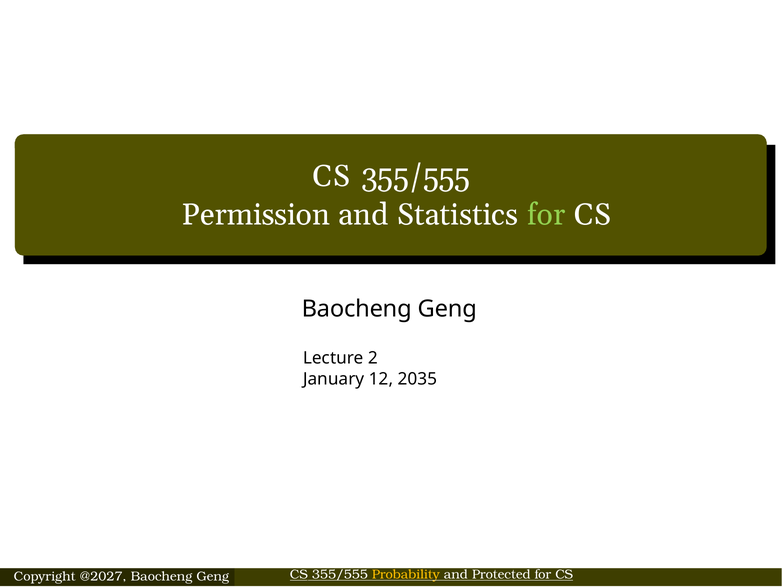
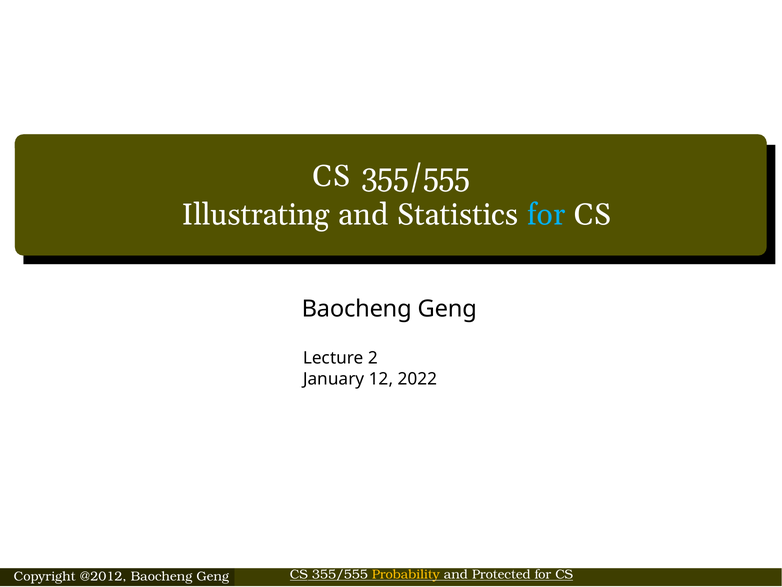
Permission: Permission -> Illustrating (256, 215)
for colour: light green -> light blue (546, 215)
2035: 2035 -> 2022 (417, 379)
@2027: @2027 -> @2012 (103, 576)
